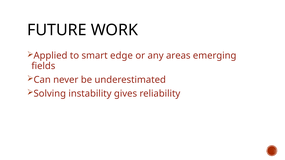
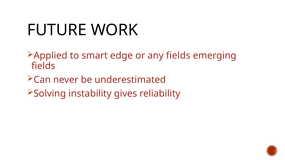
any areas: areas -> fields (178, 56)
